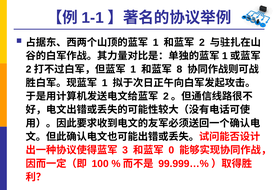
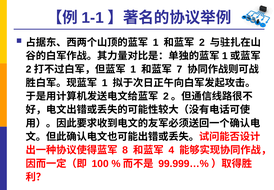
8: 8 -> 7 (179, 69)
3: 3 -> 8 (125, 150)
0: 0 -> 4 (171, 150)
